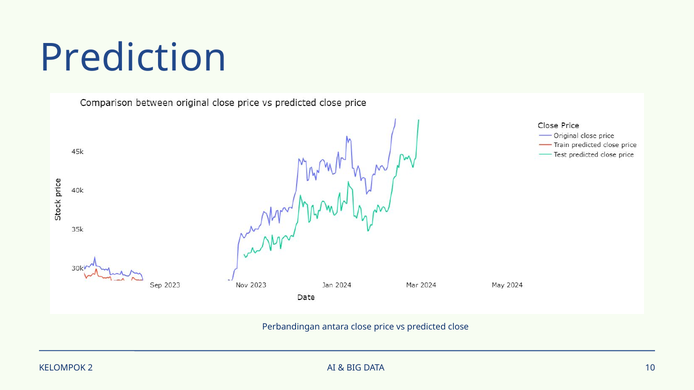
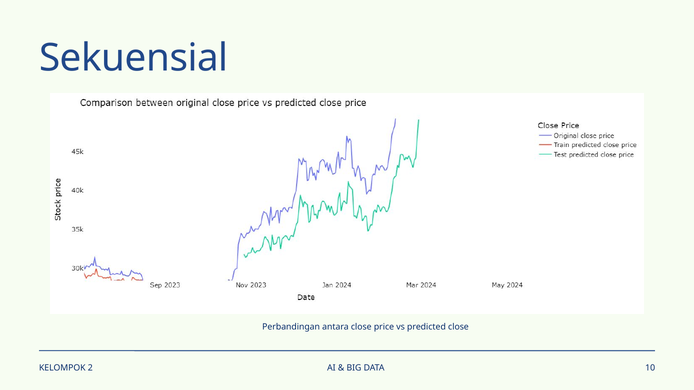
Prediction: Prediction -> Sekuensial (134, 58)
